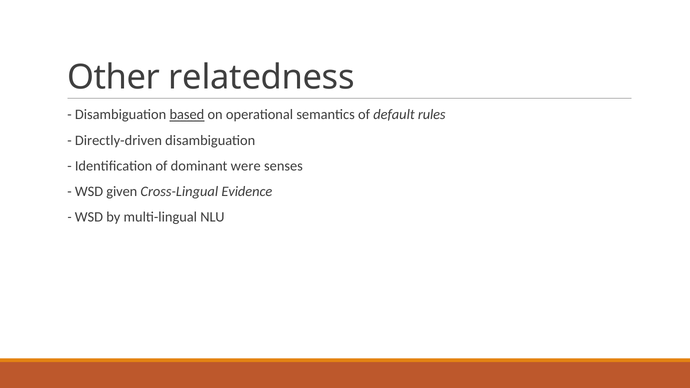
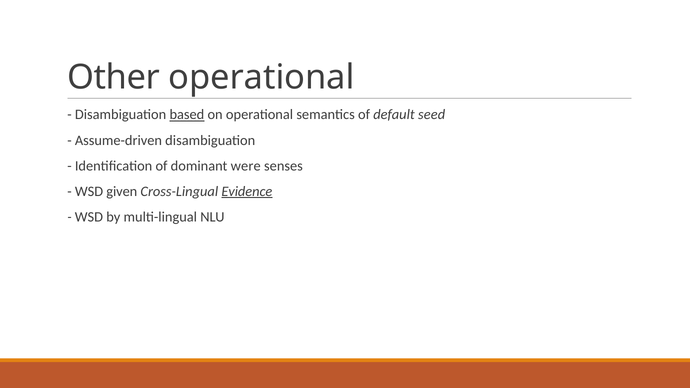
Other relatedness: relatedness -> operational (261, 77)
rules: rules -> seed (432, 115)
Directly-driven: Directly-driven -> Assume-driven (118, 140)
Evidence underline: none -> present (247, 191)
